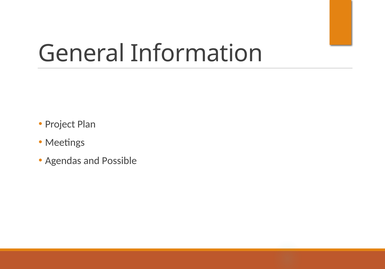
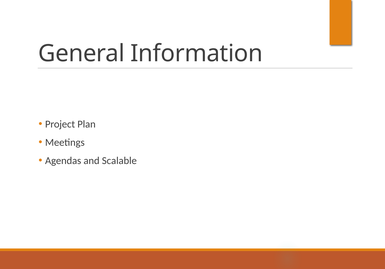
Possible: Possible -> Scalable (119, 160)
